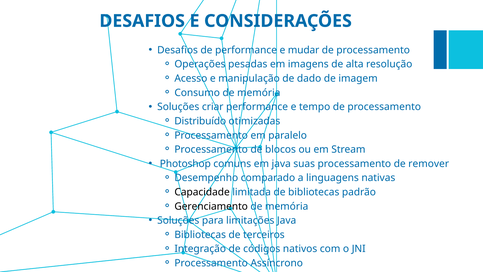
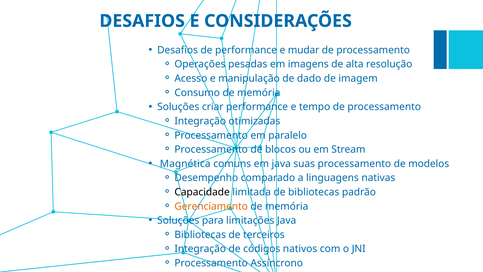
Distribuído: Distribuído -> Integração (200, 121)
Photoshop: Photoshop -> Magnética (185, 164)
remover: remover -> modelos (429, 164)
Gerenciamento colour: black -> orange (211, 206)
